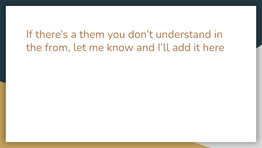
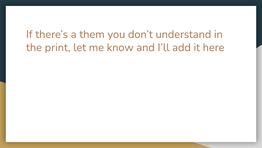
from: from -> print (58, 47)
